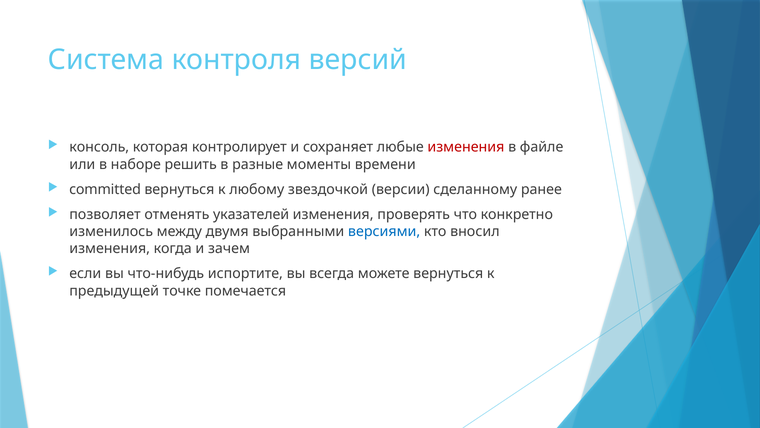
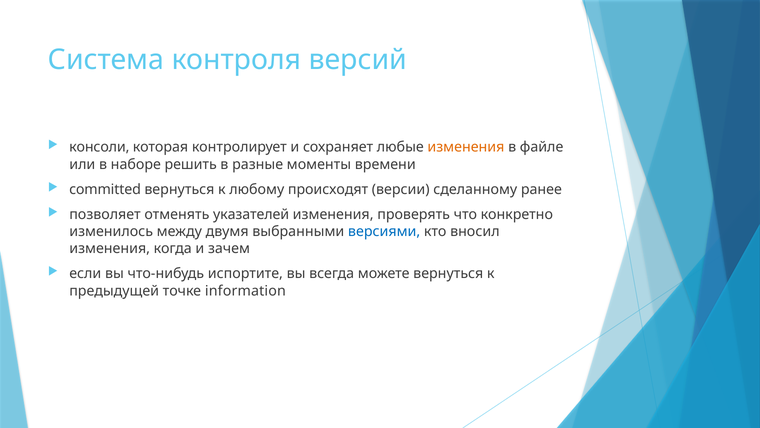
консоль: консоль -> консоли (99, 147)
изменения colour: red -> orange (466, 147)
звездочкой: звездочкой -> происходят (328, 189)
помечается: помечается -> information (245, 291)
